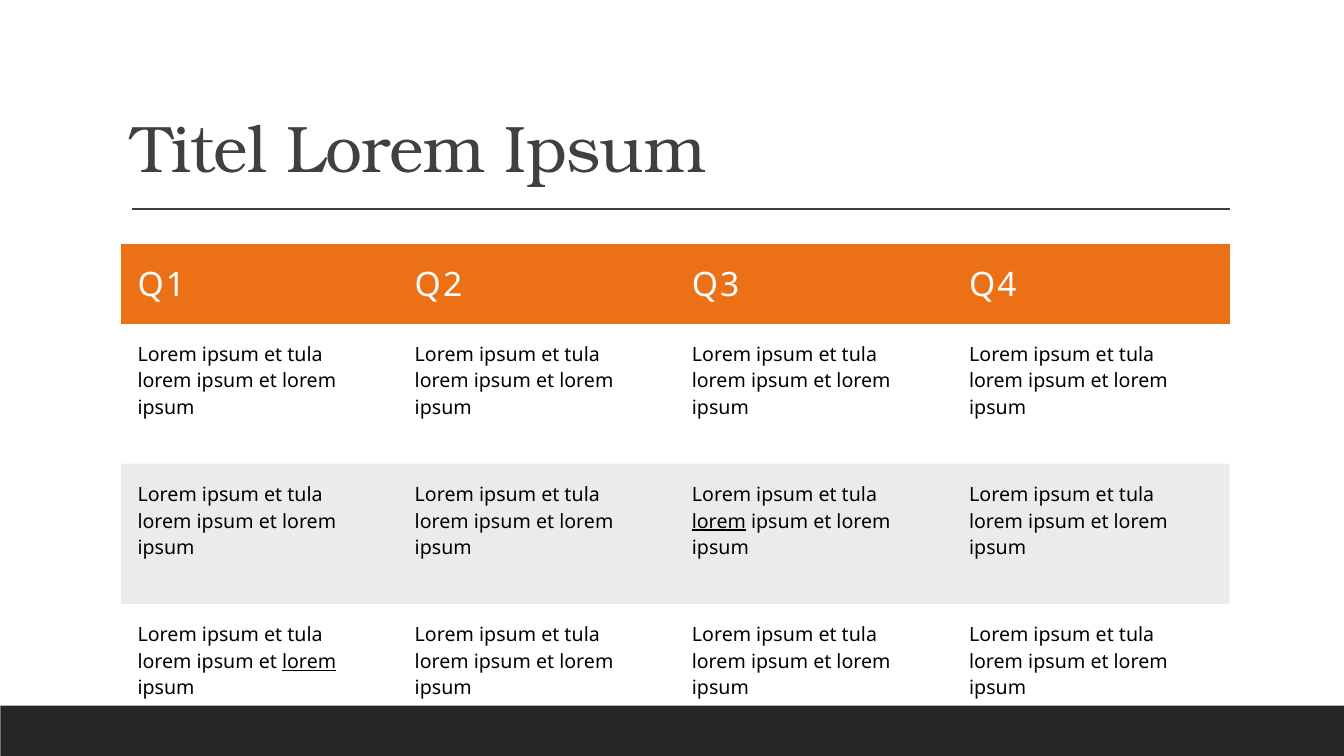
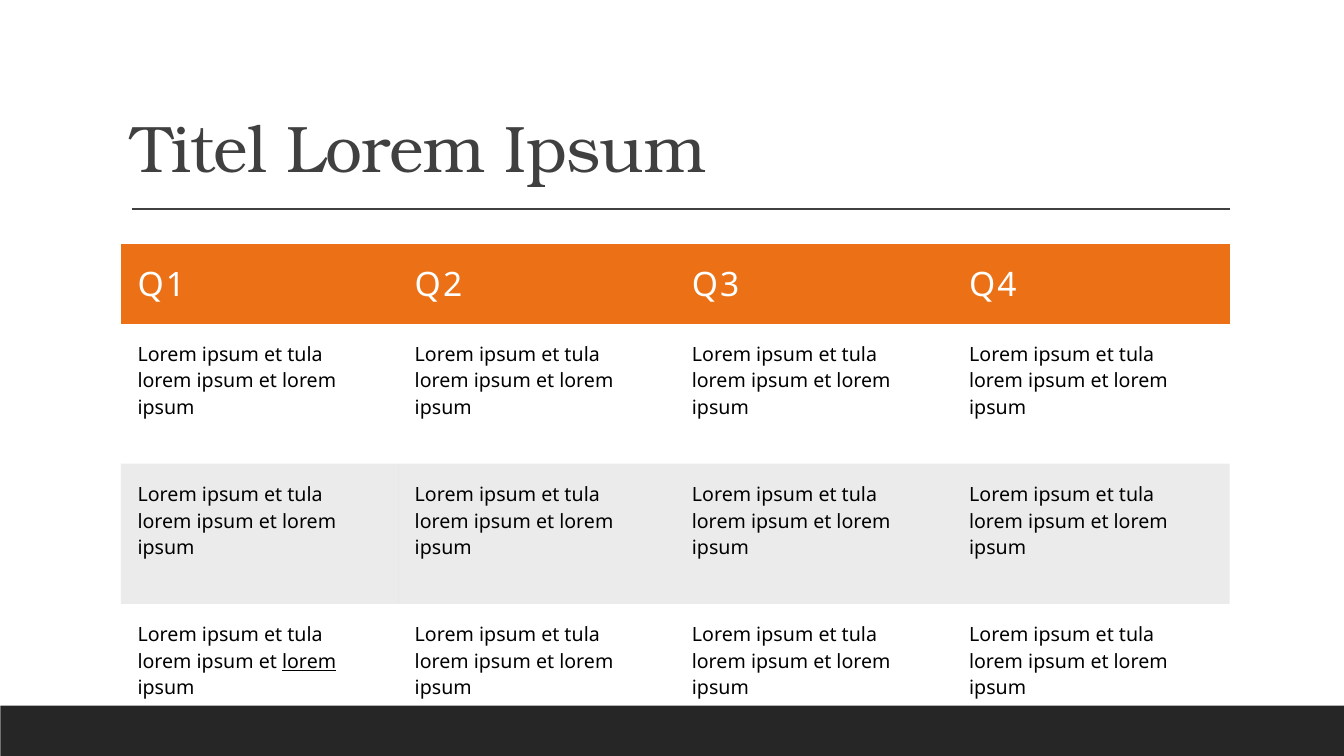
lorem underline: present -> none (719, 522)
